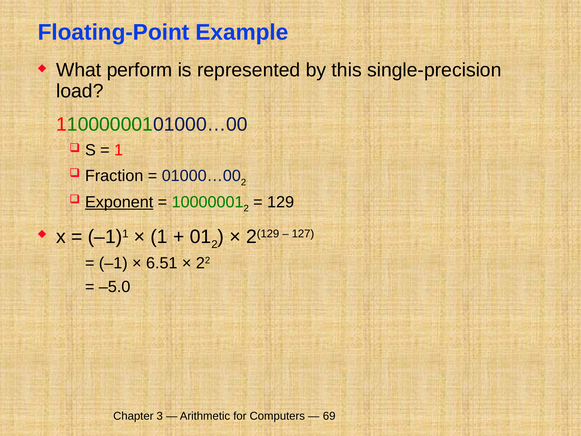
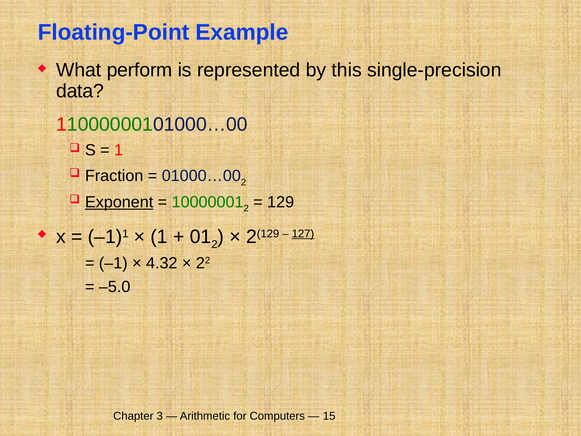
load: load -> data (80, 91)
127 underline: none -> present (303, 234)
6.51: 6.51 -> 4.32 (162, 263)
69: 69 -> 15 (329, 416)
